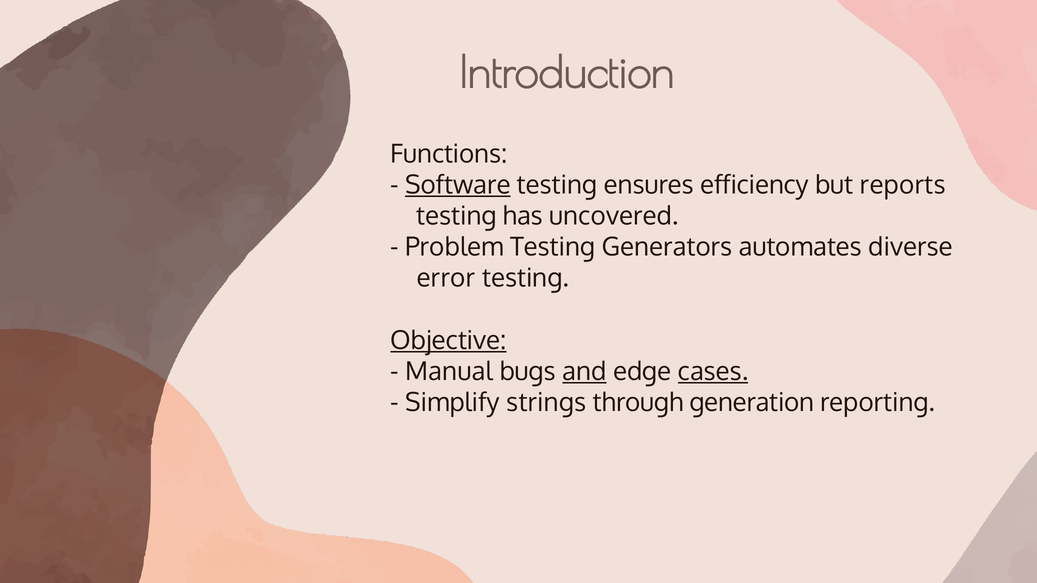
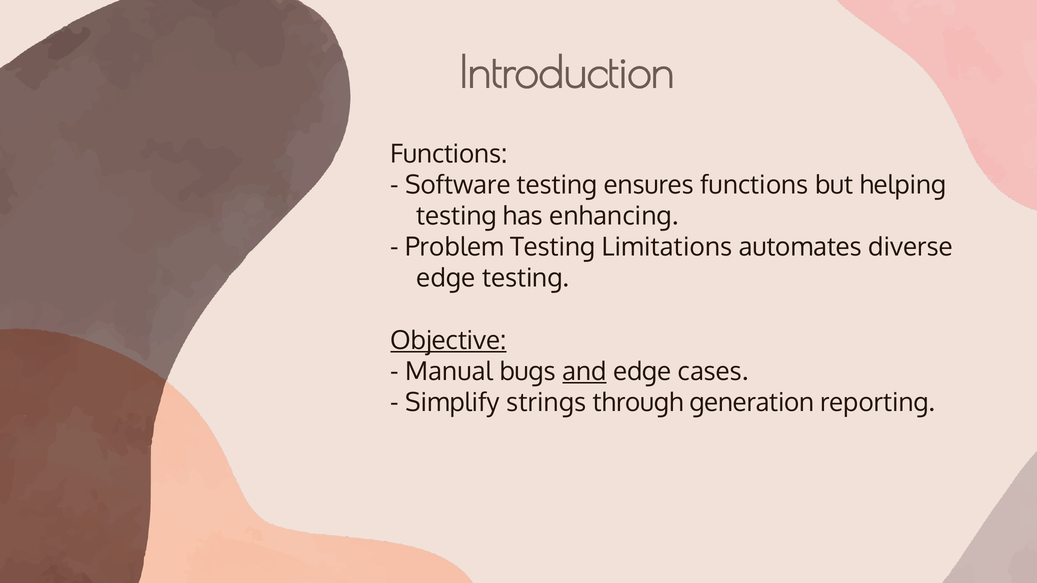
Software underline: present -> none (458, 185)
ensures efficiency: efficiency -> functions (754, 185)
reports: reports -> helping (903, 185)
uncovered: uncovered -> enhancing (614, 216)
Generators: Generators -> Limitations (667, 247)
error: error -> edge (446, 279)
cases underline: present -> none (713, 372)
